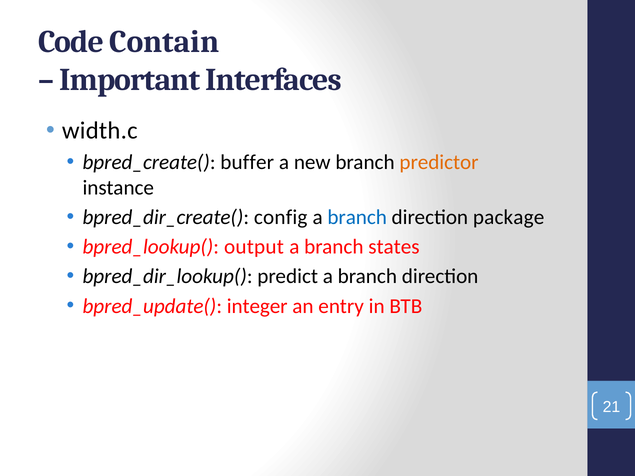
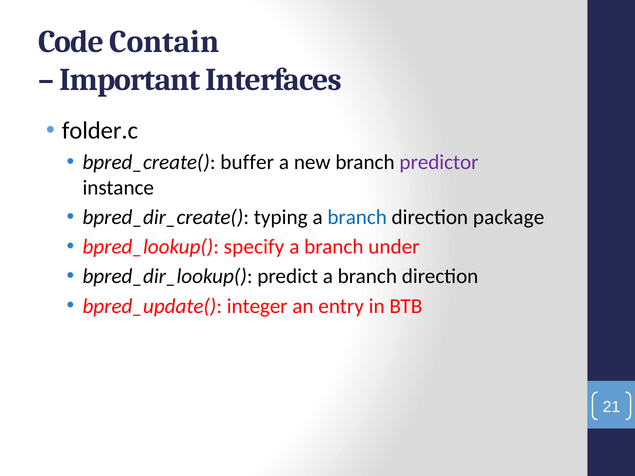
width.c: width.c -> folder.c (100, 131)
predictor colour: orange -> purple (439, 162)
config: config -> typing (281, 217)
output: output -> specify (254, 247)
states: states -> under (394, 247)
